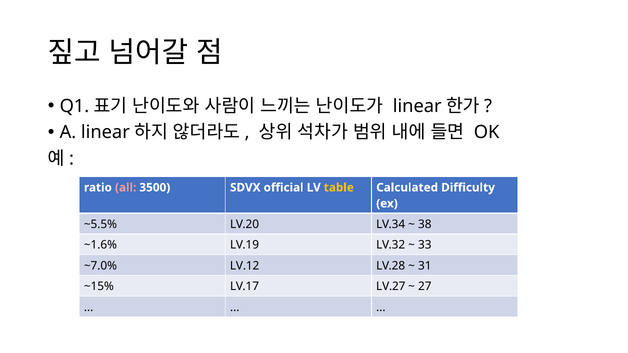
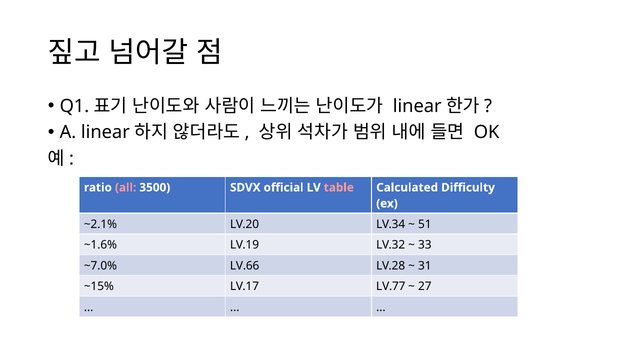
table colour: yellow -> pink (339, 188)
~5.5%: ~5.5% -> ~2.1% (100, 224)
38: 38 -> 51 (425, 224)
LV.12: LV.12 -> LV.66 (245, 266)
LV.27: LV.27 -> LV.77 (391, 287)
